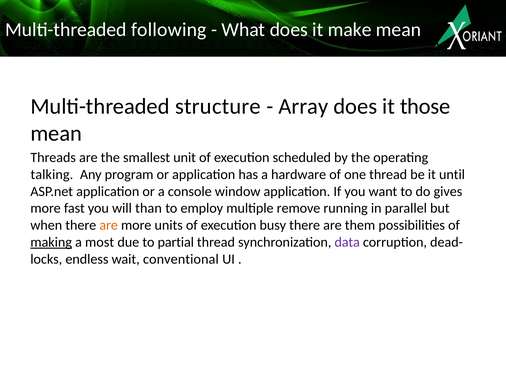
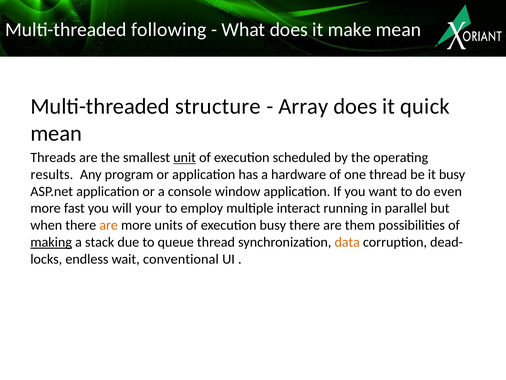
those: those -> quick (425, 106)
unit underline: none -> present (185, 157)
talking: talking -> results (52, 174)
it until: until -> busy (452, 174)
gives: gives -> even (448, 191)
than: than -> your (149, 208)
remove: remove -> interact (299, 208)
most: most -> stack (100, 242)
partial: partial -> queue (176, 242)
data colour: purple -> orange (347, 242)
